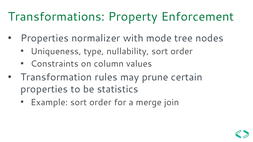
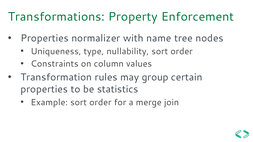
mode: mode -> name (159, 38)
prune: prune -> group (155, 77)
